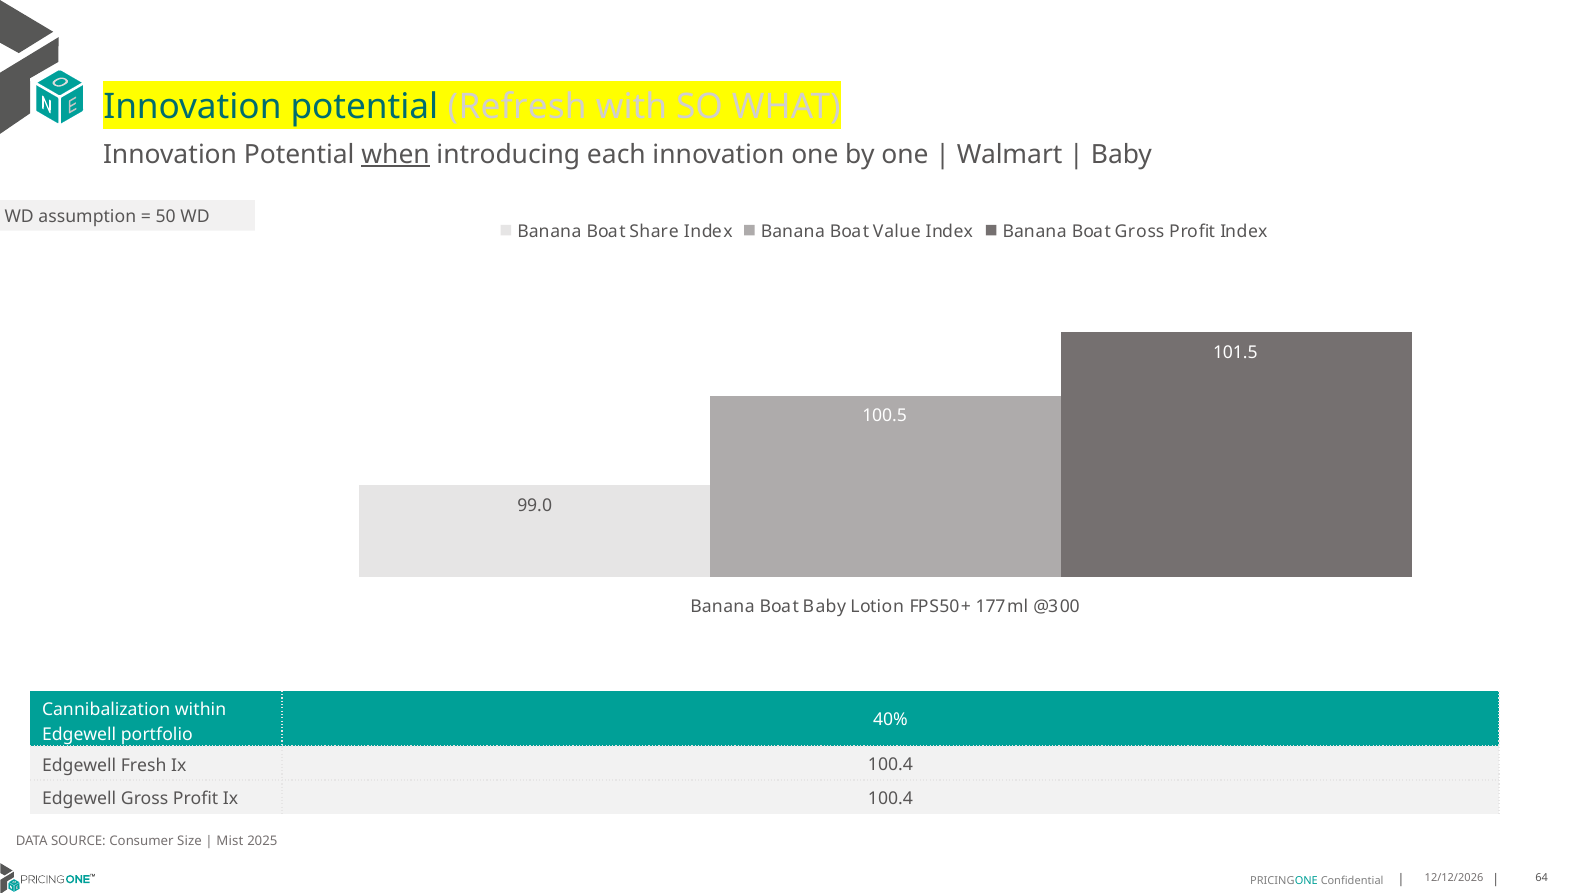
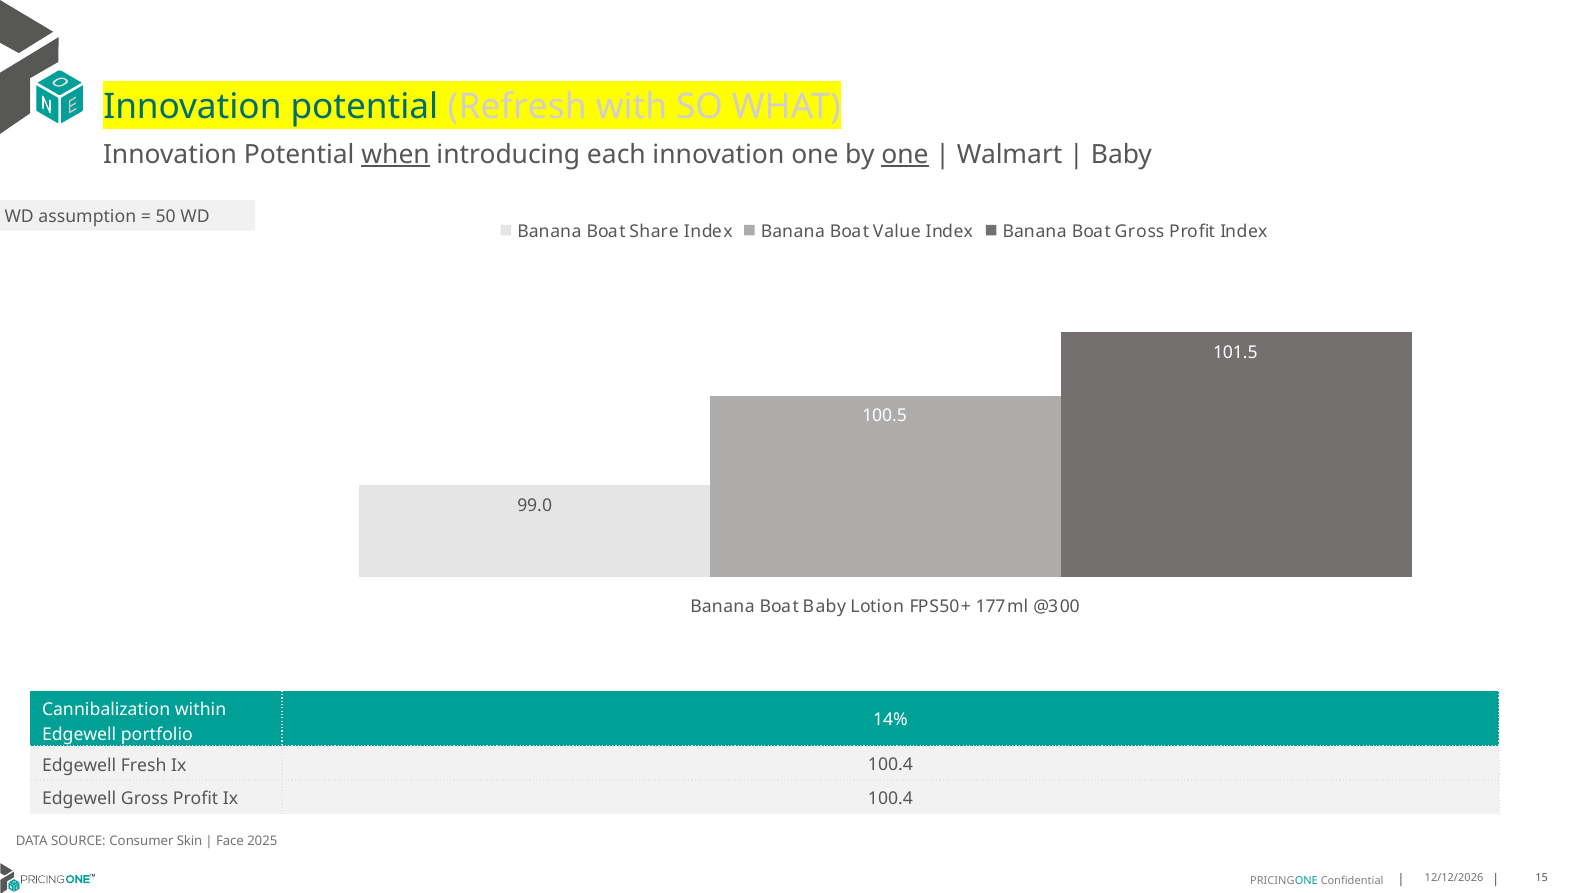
one underline: none -> present (905, 155)
40%: 40% -> 14% (890, 720)
Size: Size -> Skin (190, 841)
Mist: Mist -> Face (230, 841)
64: 64 -> 15 (1542, 878)
